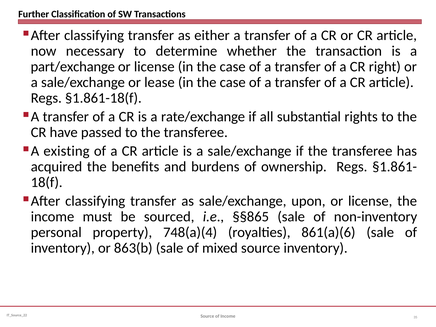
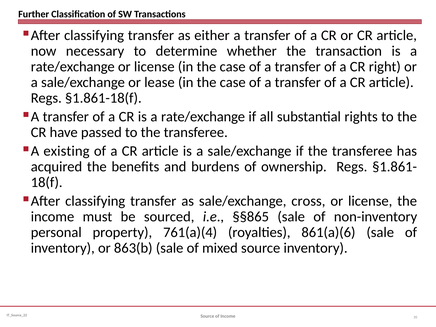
part/exchange: part/exchange -> rate/exchange (73, 67)
upon: upon -> cross (308, 201)
748(a)(4: 748(a)(4 -> 761(a)(4 (190, 232)
